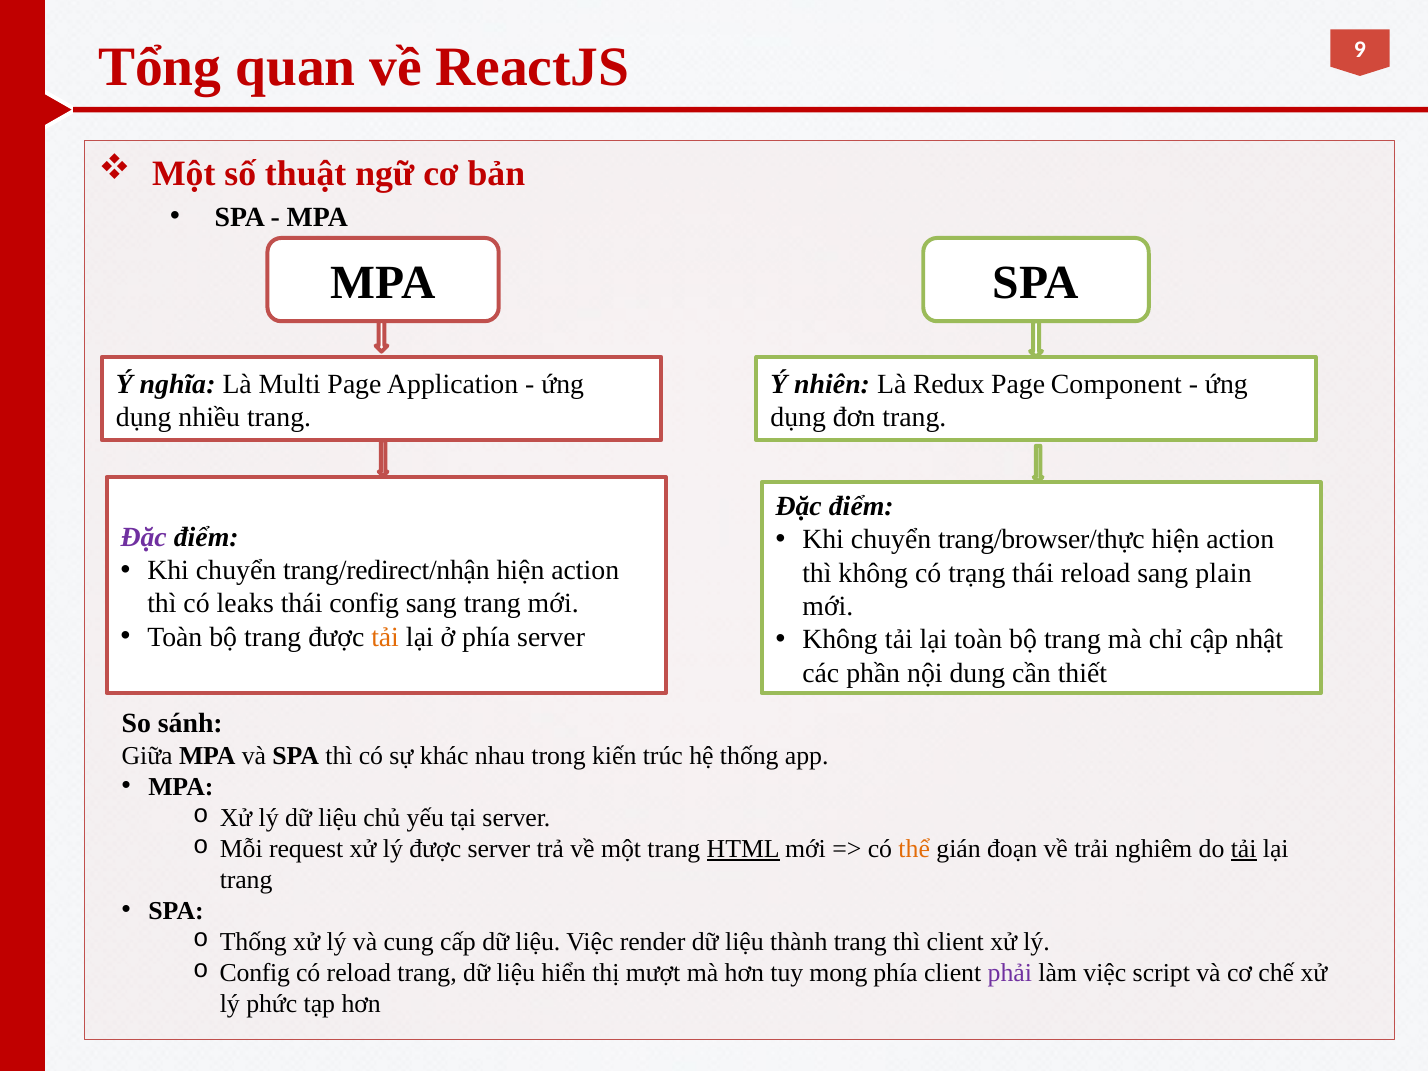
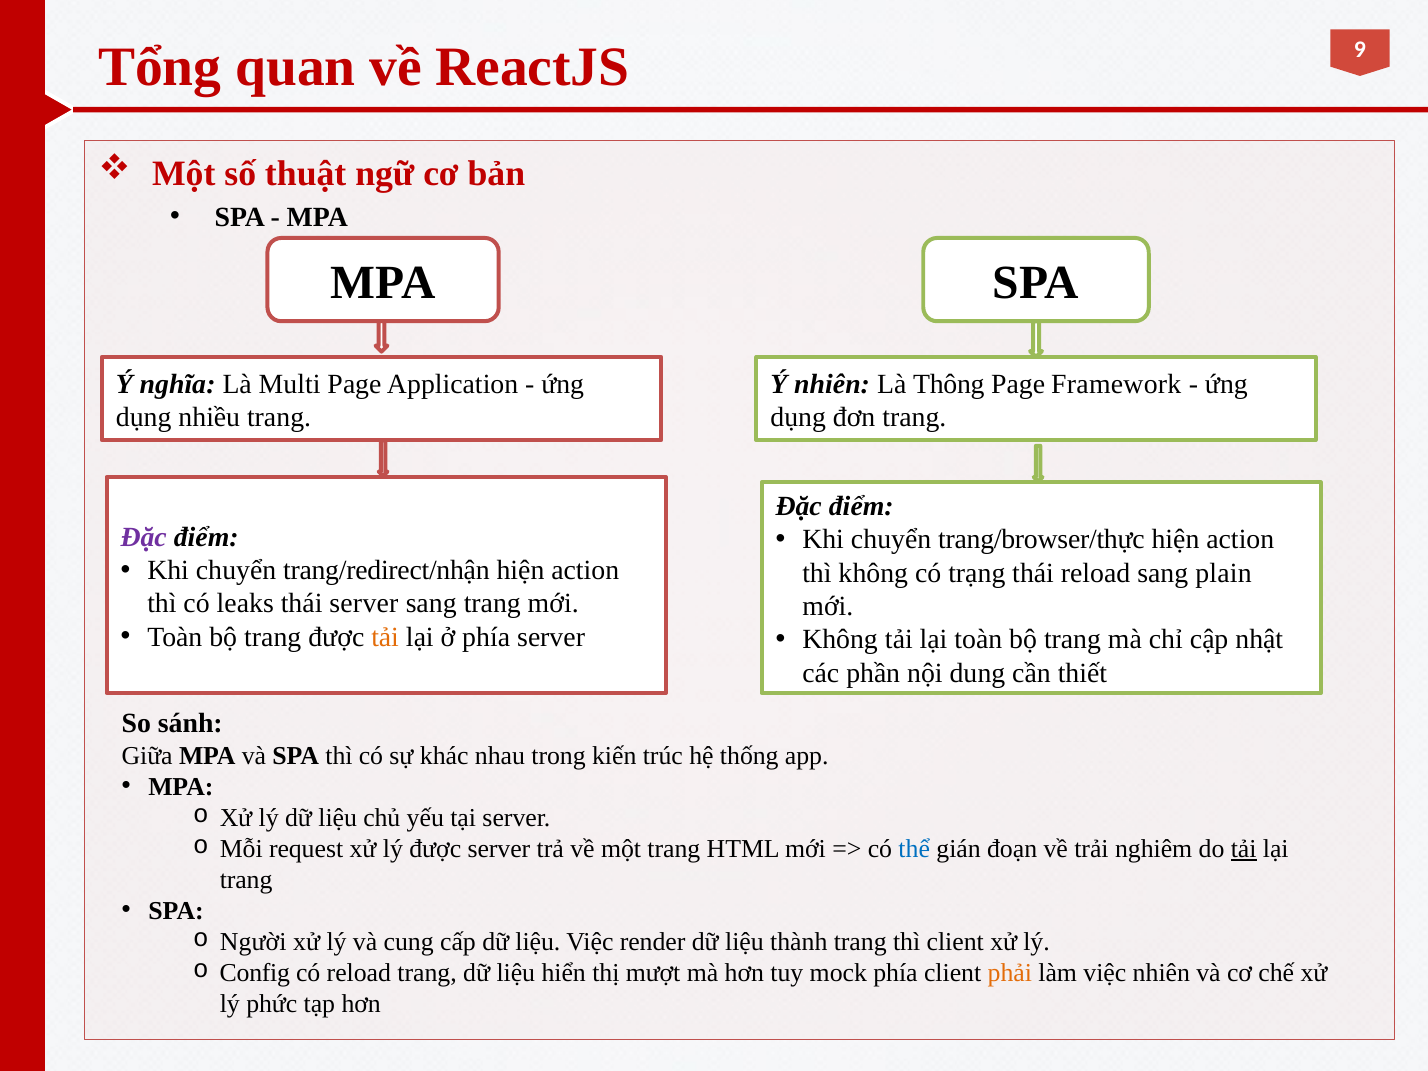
Redux: Redux -> Thông (949, 384)
Component: Component -> Framework (1116, 384)
thái config: config -> server (364, 604)
HTML underline: present -> none (743, 849)
thể colour: orange -> blue (914, 849)
Thống: Thống -> Người (253, 942)
mong: mong -> mock (838, 973)
phải colour: purple -> orange (1010, 973)
việc script: script -> nhiên (1161, 973)
